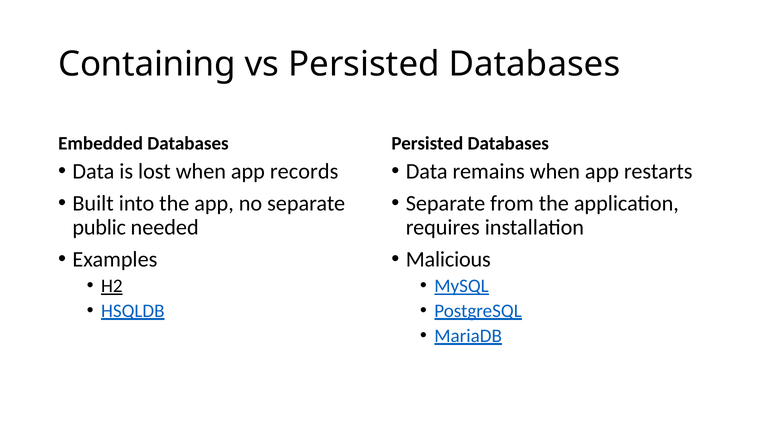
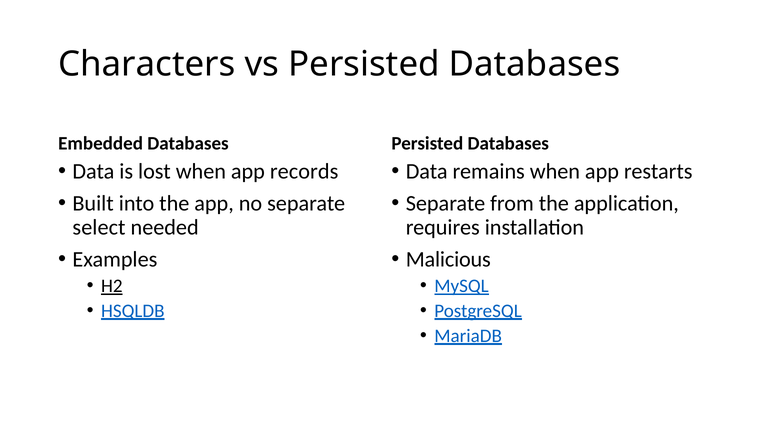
Containing: Containing -> Characters (147, 64)
public: public -> select (99, 227)
